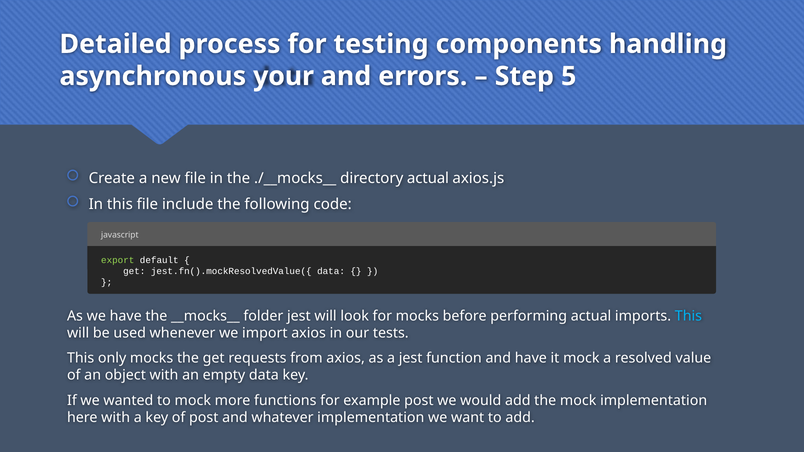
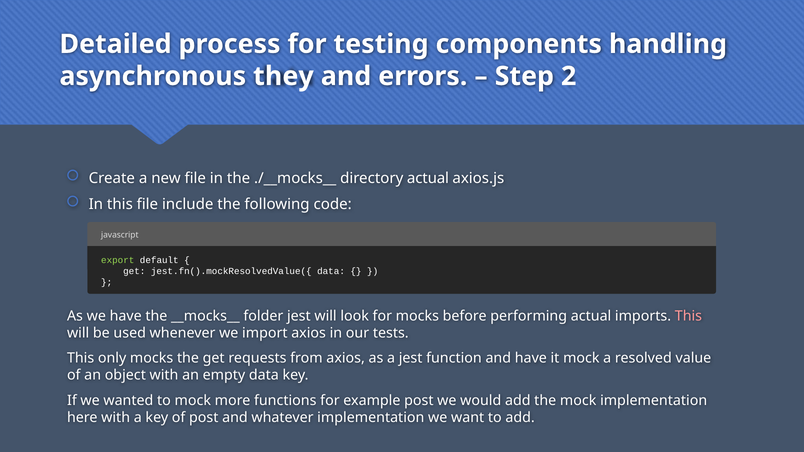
your: your -> they (283, 76)
5: 5 -> 2 (569, 76)
This colour: light blue -> pink (688, 316)
